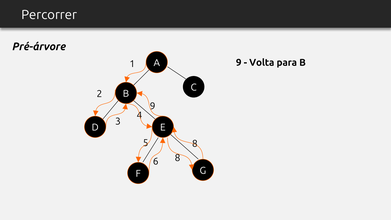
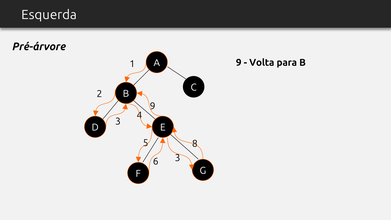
Percorrer: Percorrer -> Esquerda (49, 15)
6 8: 8 -> 3 (178, 158)
